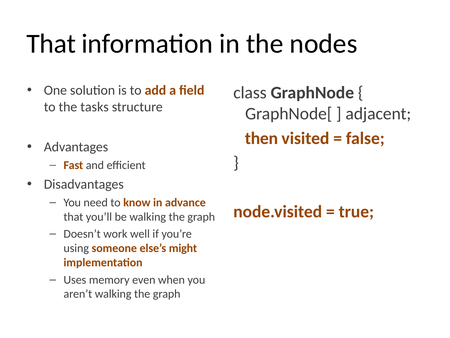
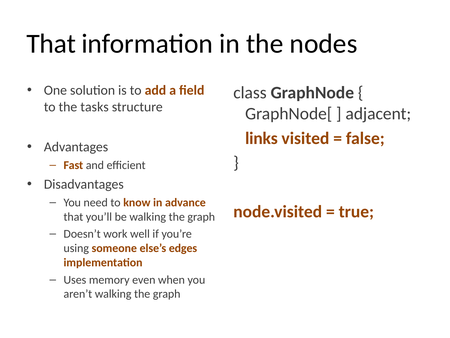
then: then -> links (261, 138)
might: might -> edges (183, 248)
